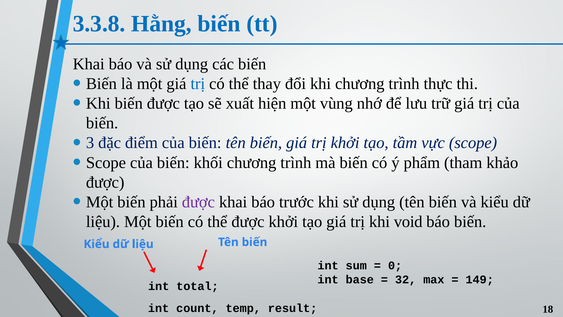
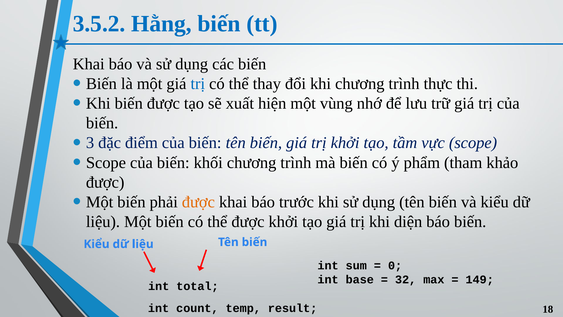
3.3.8: 3.3.8 -> 3.5.2 (99, 24)
được colour: purple -> orange (198, 202)
void: void -> diện (408, 221)
